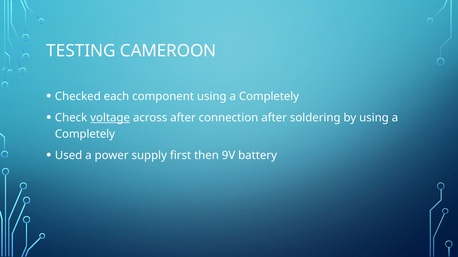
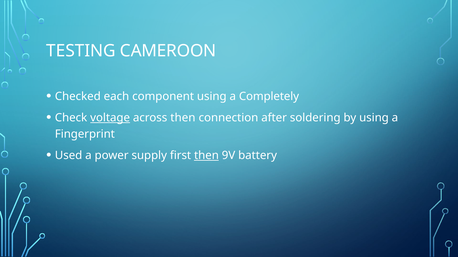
across after: after -> then (183, 118)
Completely: Completely -> Fingerprint (85, 134)
then underline: none -> present (206, 156)
